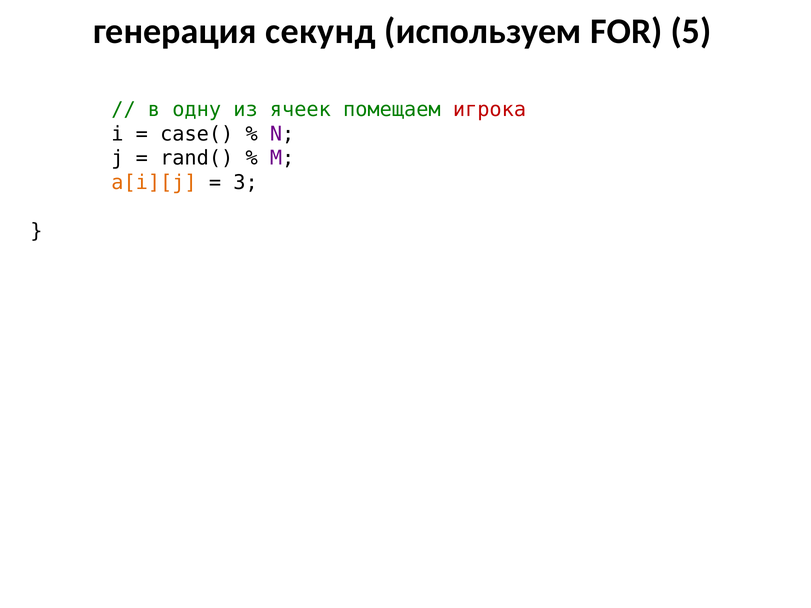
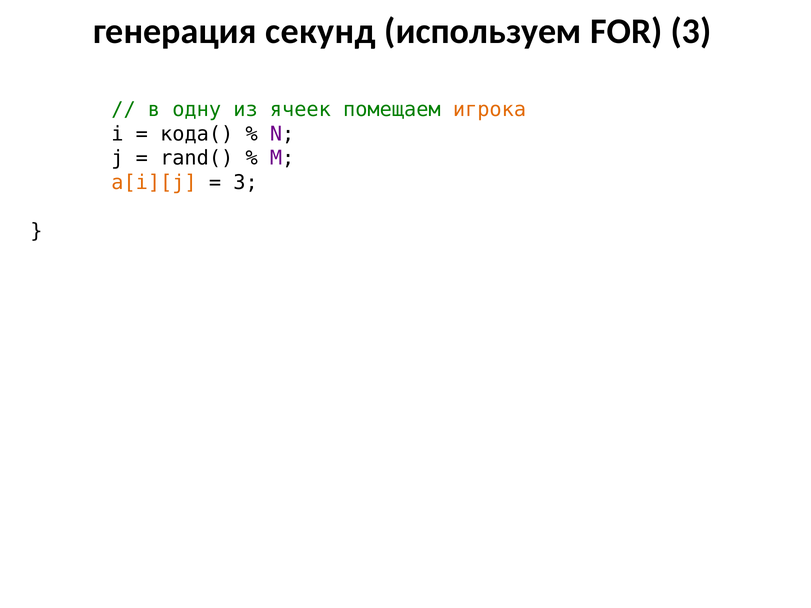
FOR 5: 5 -> 3 (691, 31)
игрока colour: red -> orange (489, 110)
case(: case( -> кода( (197, 134)
